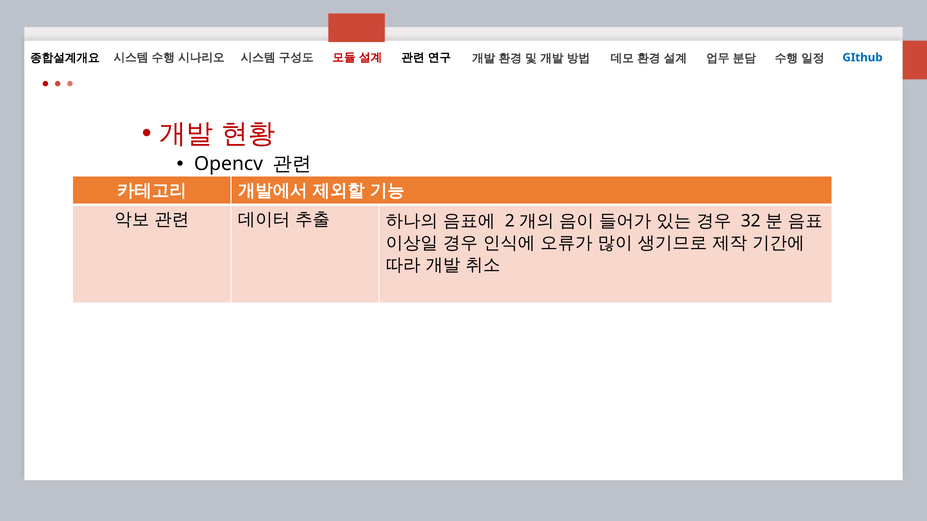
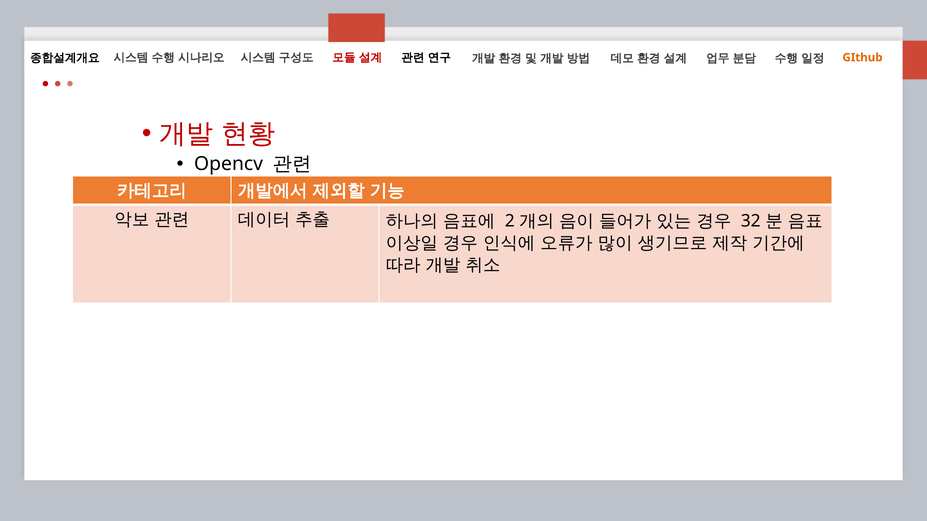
GIthub colour: blue -> orange (862, 58)
